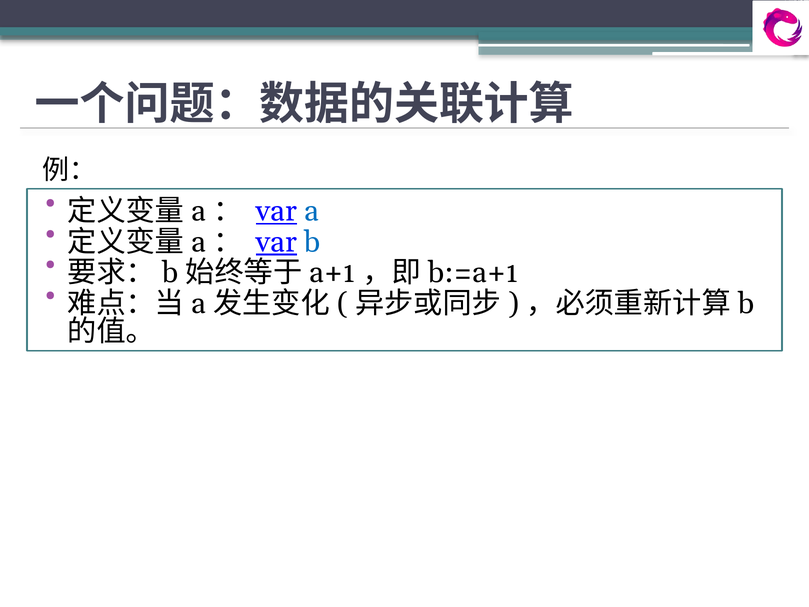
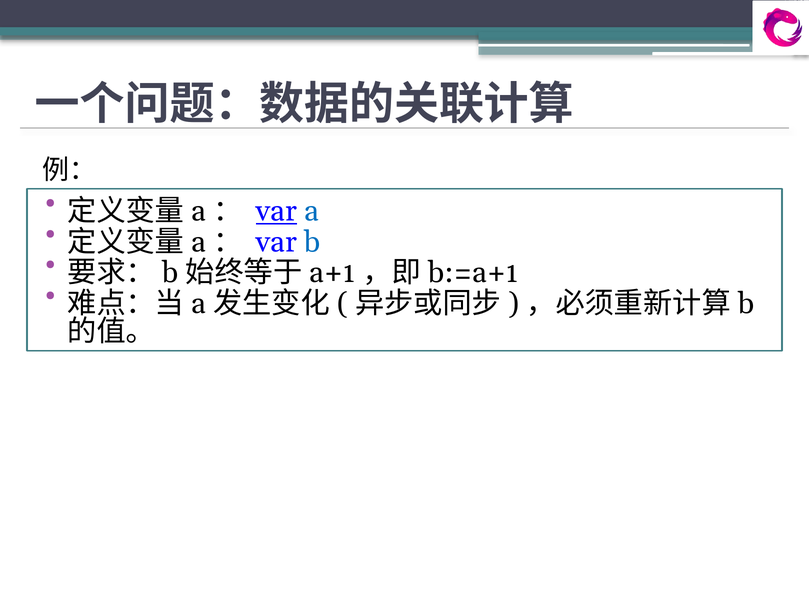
var underline: present -> none (276, 242)
